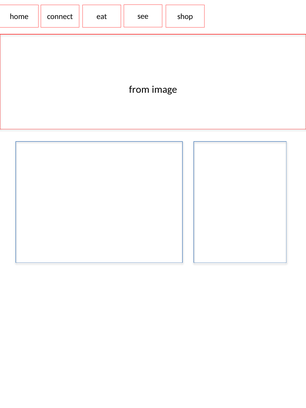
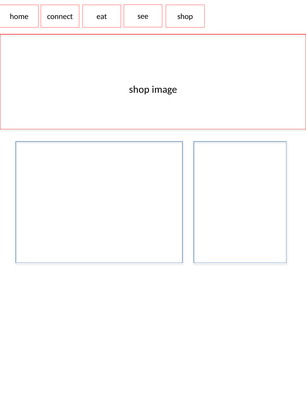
from: from -> shop (139, 89)
